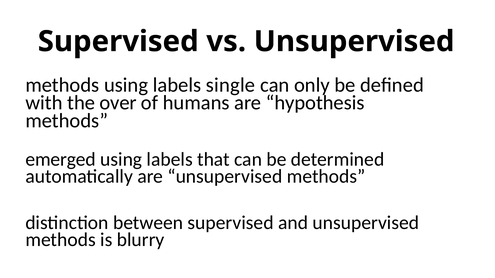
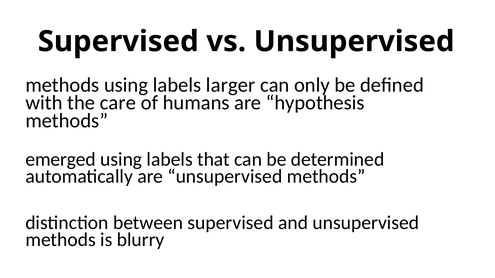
single: single -> larger (231, 85)
over: over -> care (118, 103)
